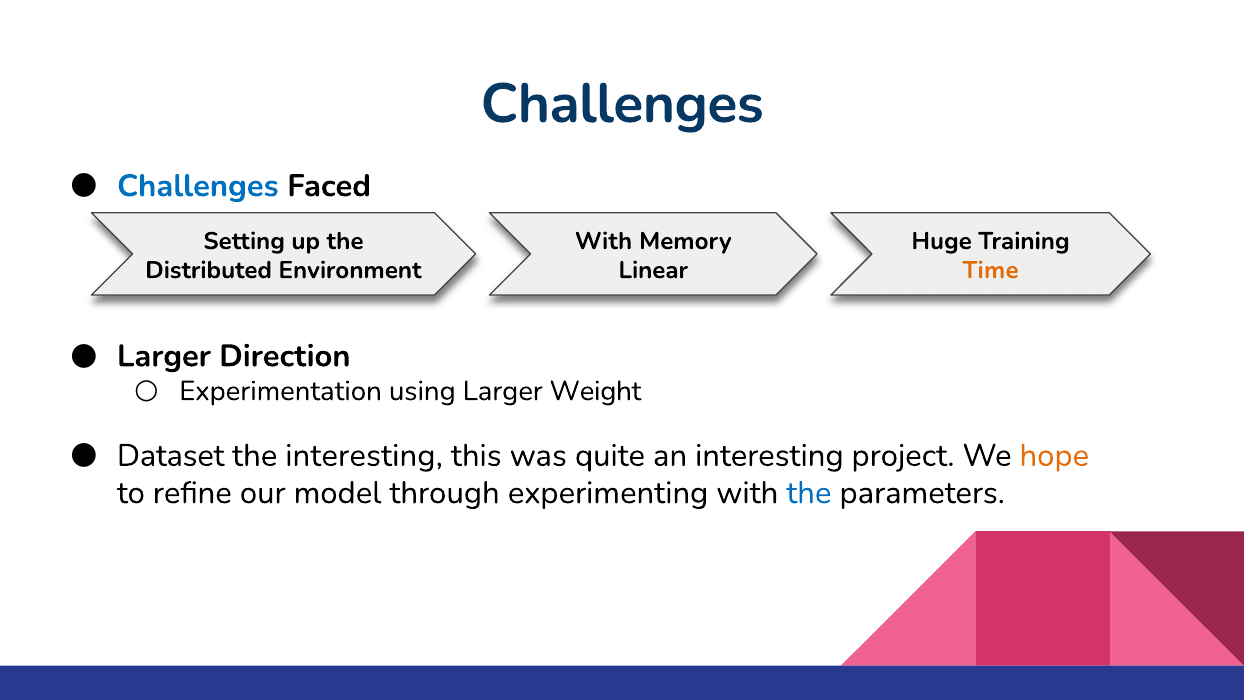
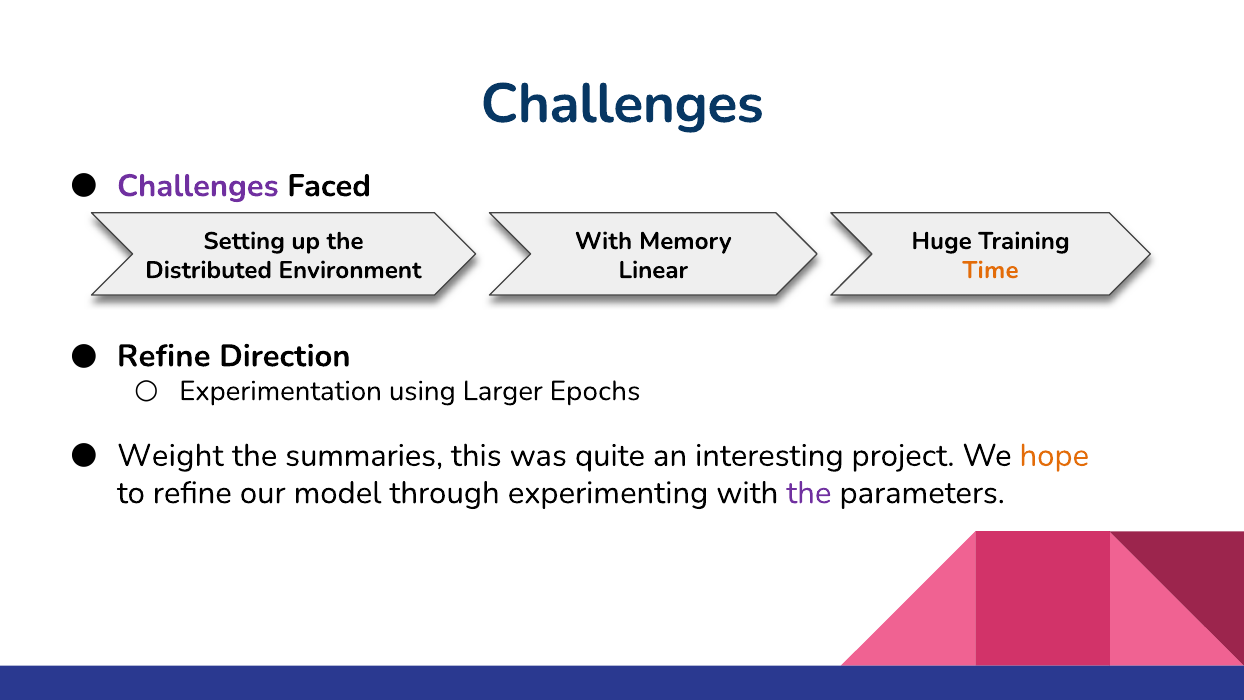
Challenges colour: blue -> purple (198, 186)
Larger: Larger -> Refine (164, 356)
Weight: Weight -> Epochs (595, 391)
Dataset: Dataset -> Weight (170, 455)
the interesting: interesting -> summaries (364, 455)
the colour: blue -> purple (809, 493)
